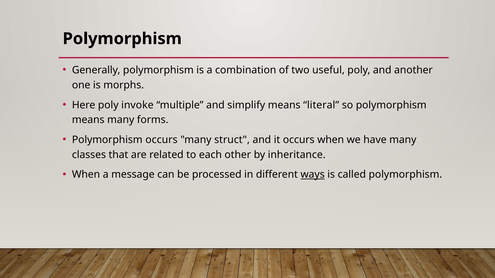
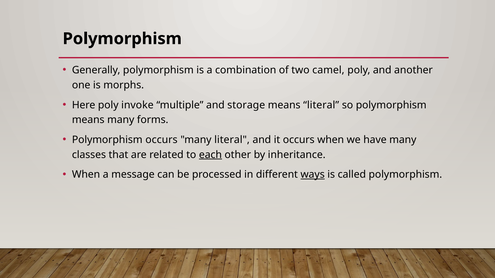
useful: useful -> camel (328, 70)
simplify: simplify -> storage (246, 105)
many struct: struct -> literal (232, 140)
each underline: none -> present (210, 155)
